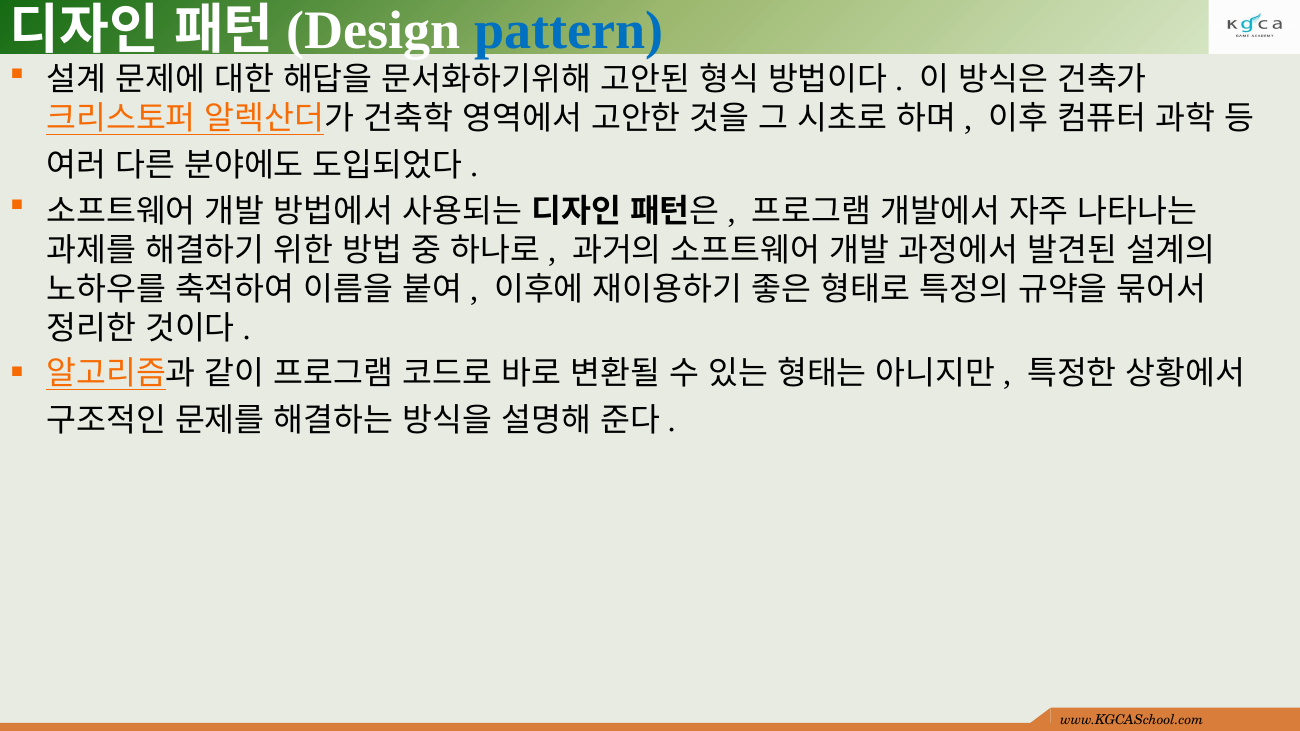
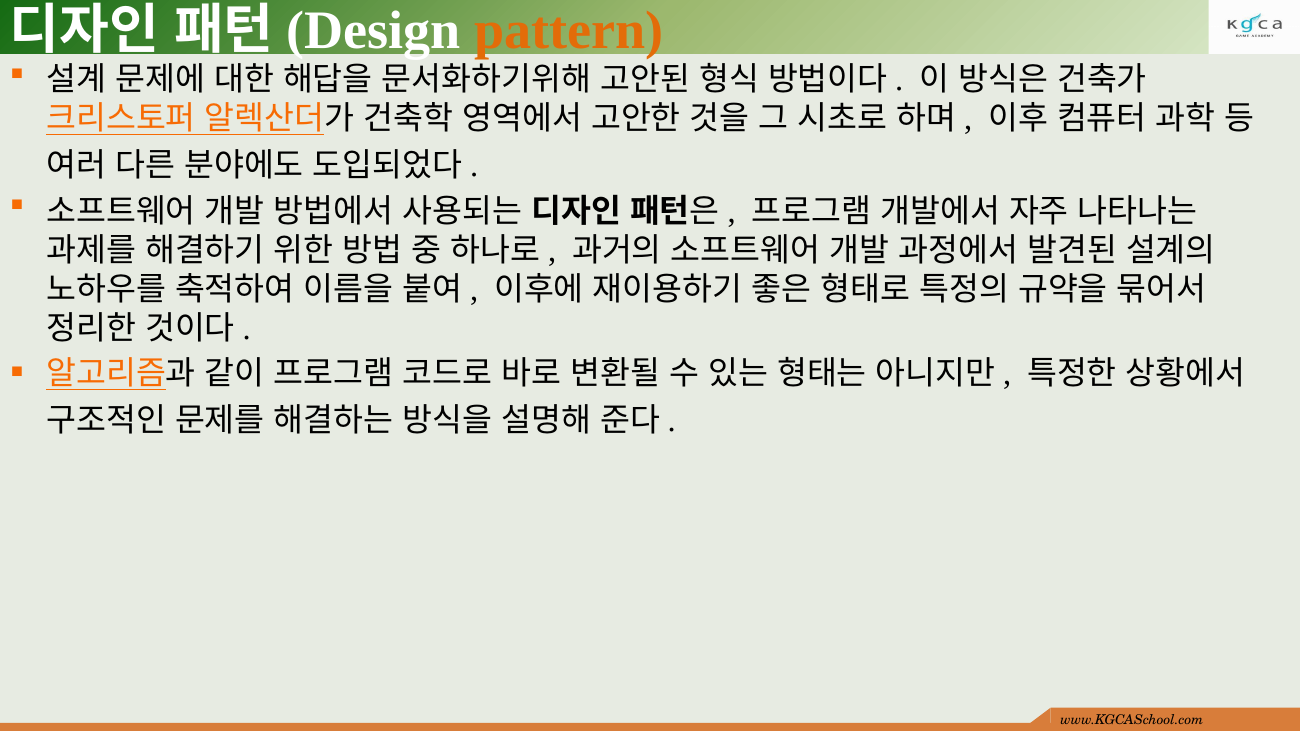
pattern colour: blue -> orange (569, 30)
